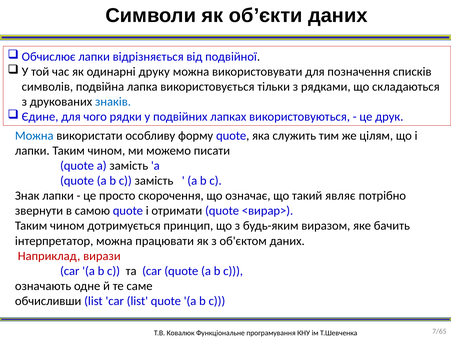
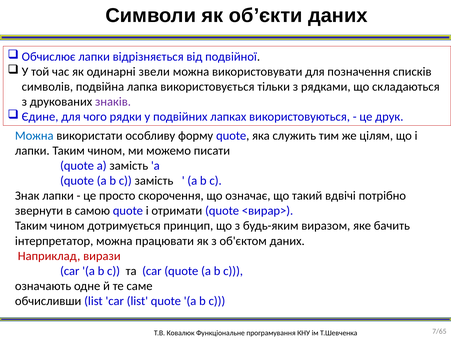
друку: друку -> звели (154, 72)
знаків colour: blue -> purple (113, 102)
являє: являє -> вдвічі (340, 196)
